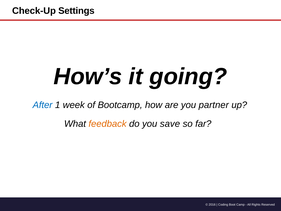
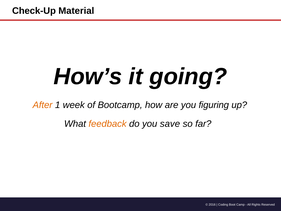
Settings: Settings -> Material (76, 11)
After colour: blue -> orange (43, 105)
partner: partner -> figuring (214, 105)
